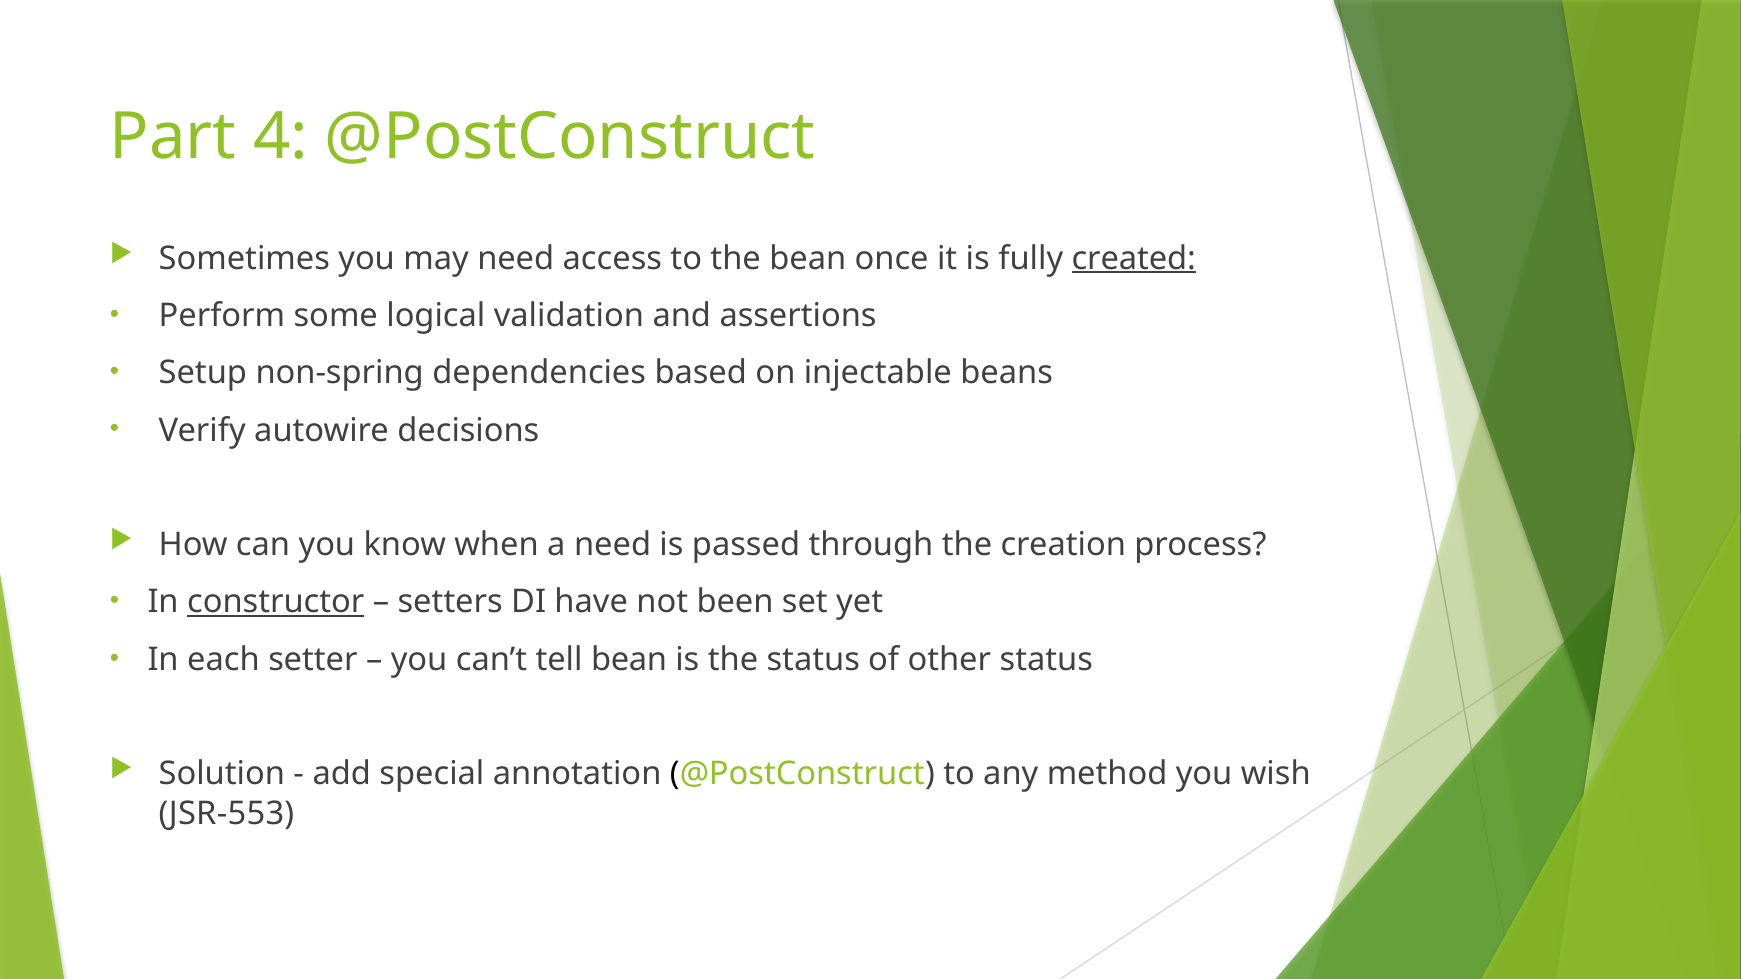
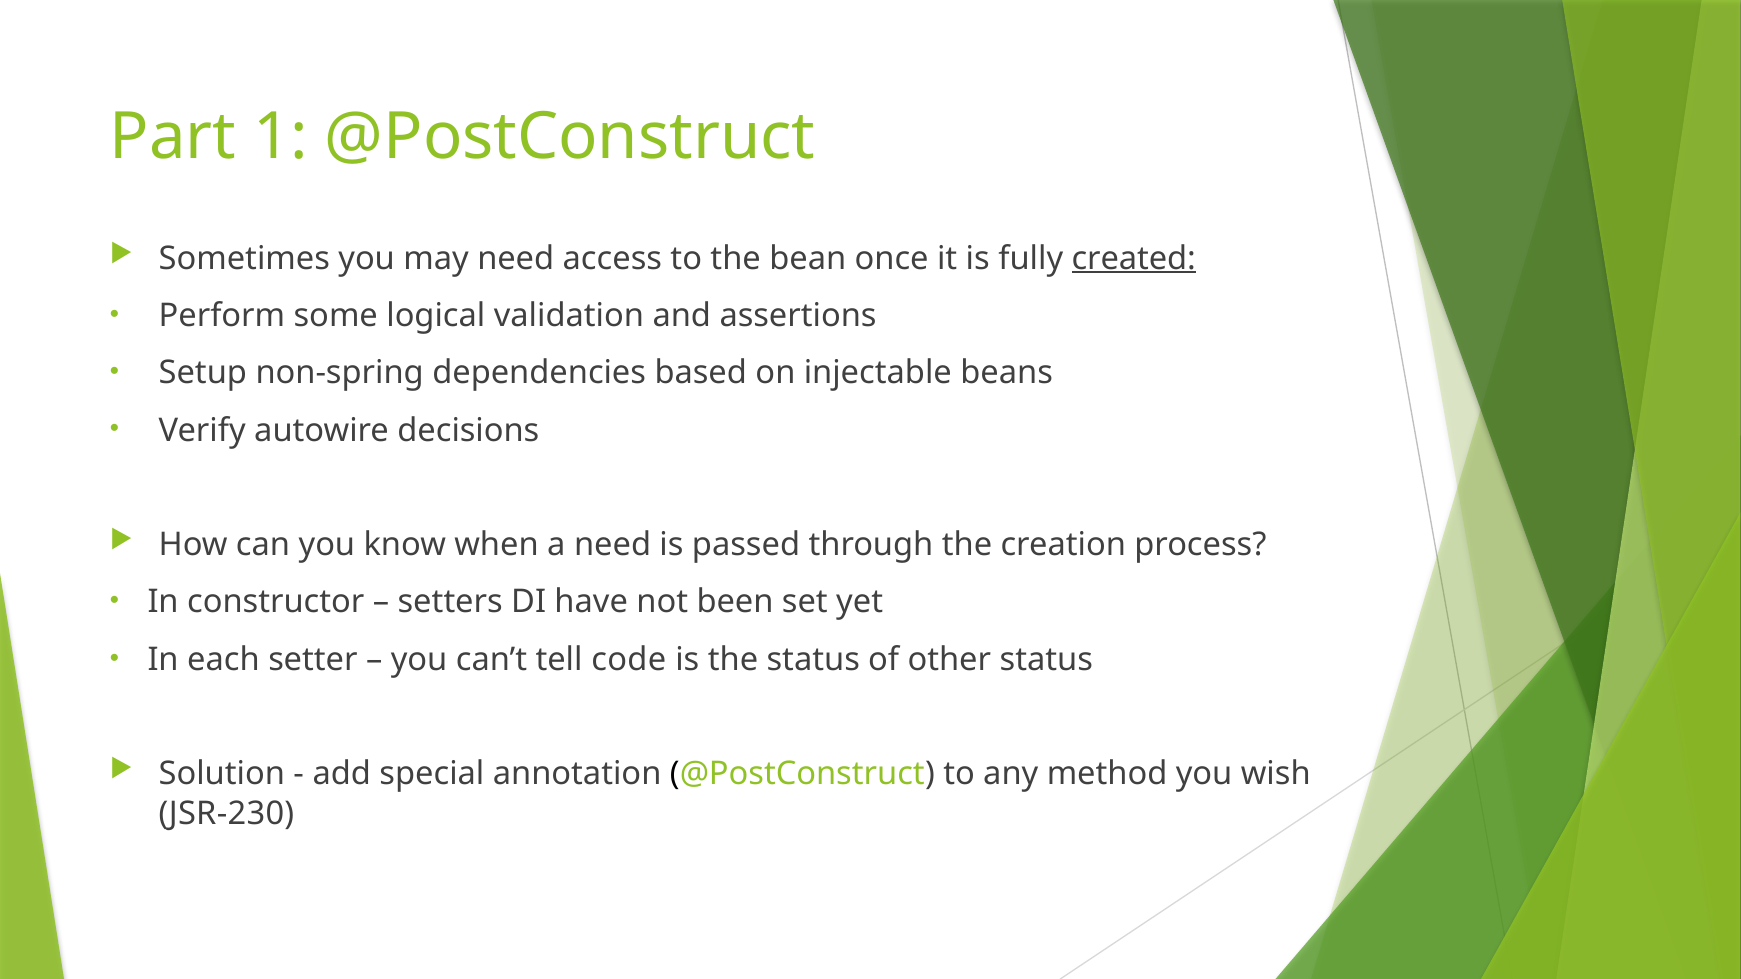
4: 4 -> 1 (281, 137)
constructor underline: present -> none (276, 602)
tell bean: bean -> code (629, 660)
JSR-553: JSR-553 -> JSR-230 (227, 813)
